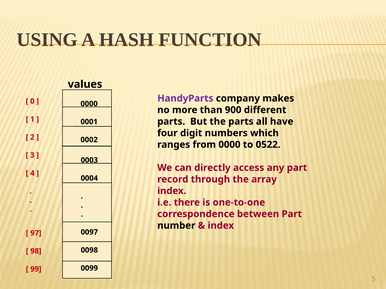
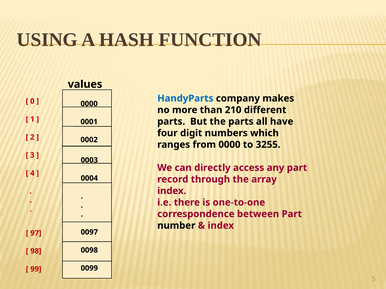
HandyParts colour: purple -> blue (185, 99)
900: 900 -> 210 (233, 110)
0522: 0522 -> 3255 (268, 145)
